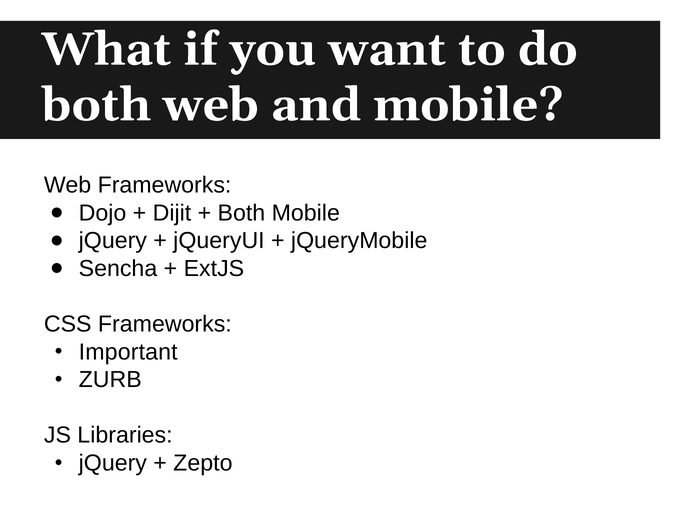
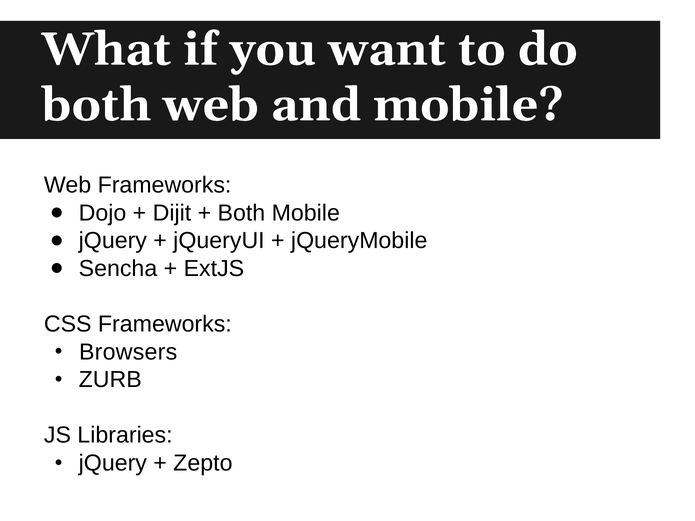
Important: Important -> Browsers (128, 352)
